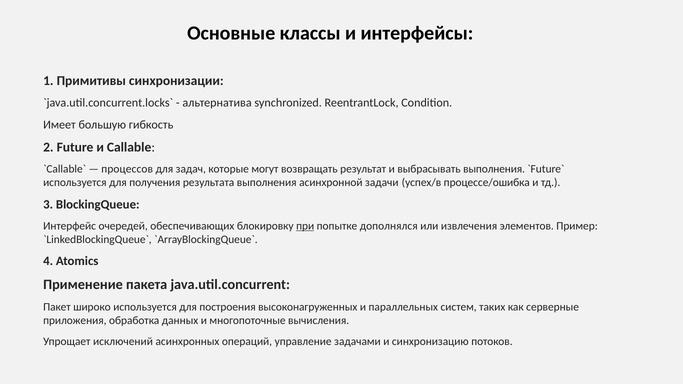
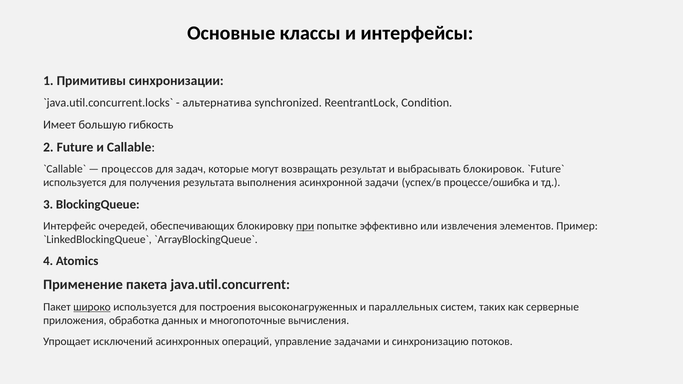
выбрасывать выполнения: выполнения -> блокировок (494, 169)
дополнялся: дополнялся -> эффективно (389, 226)
широко underline: none -> present (92, 307)
